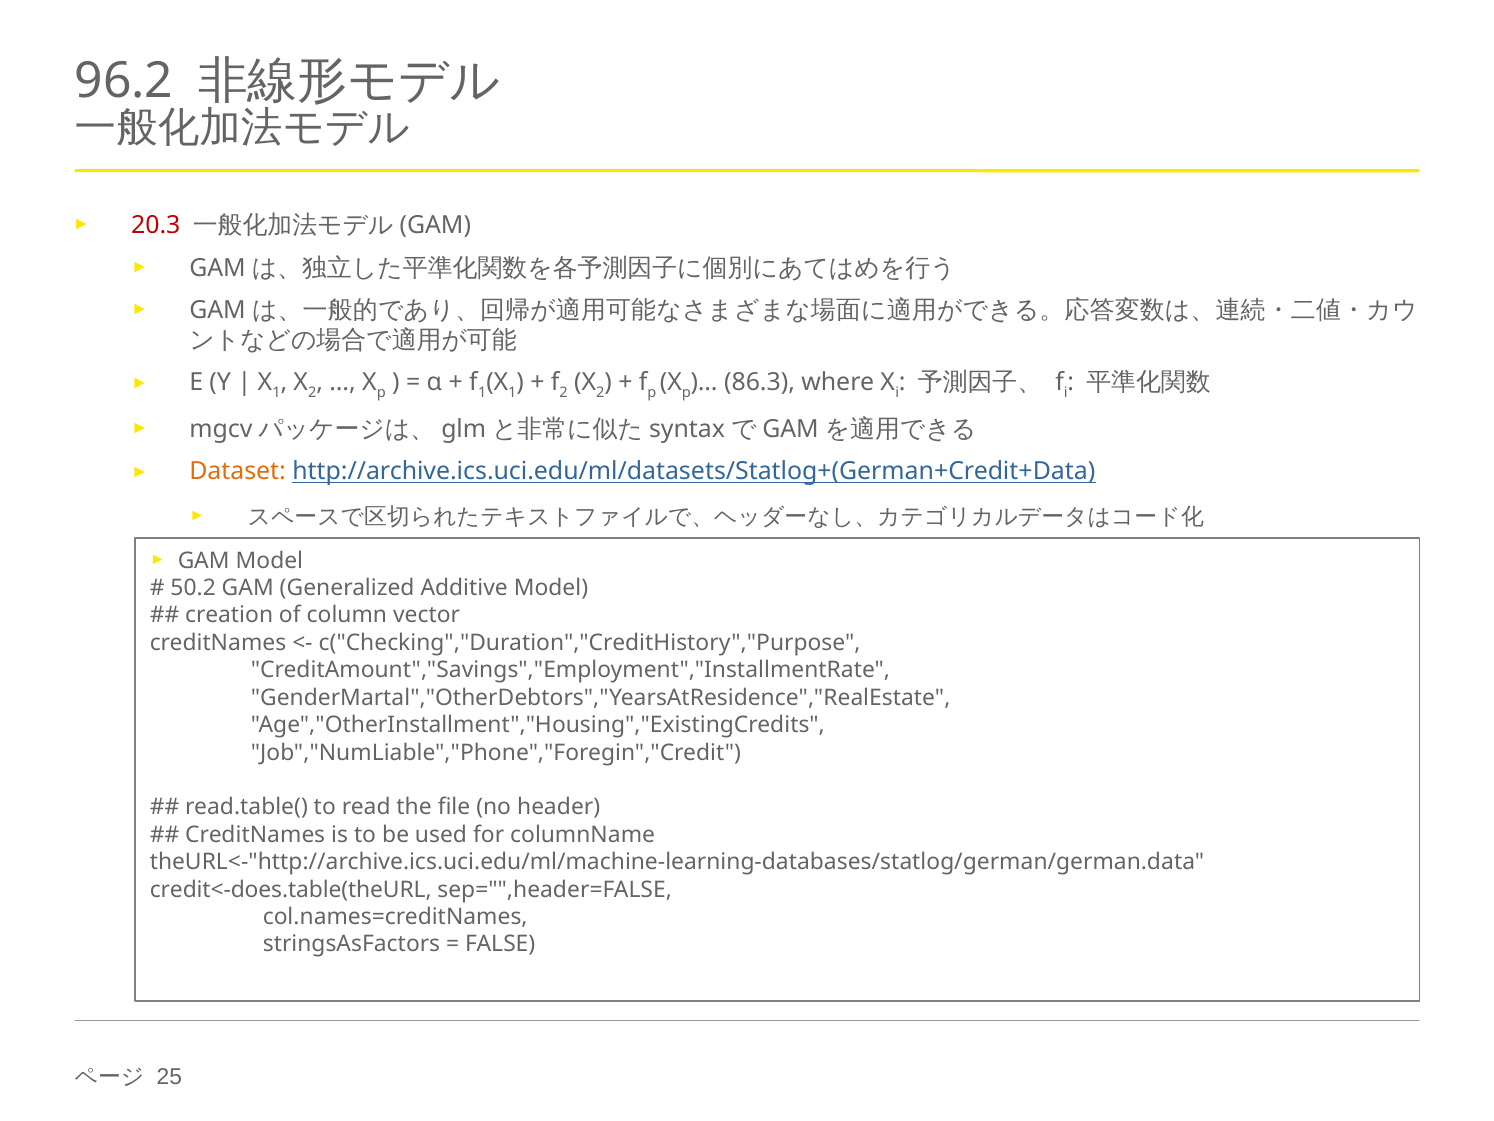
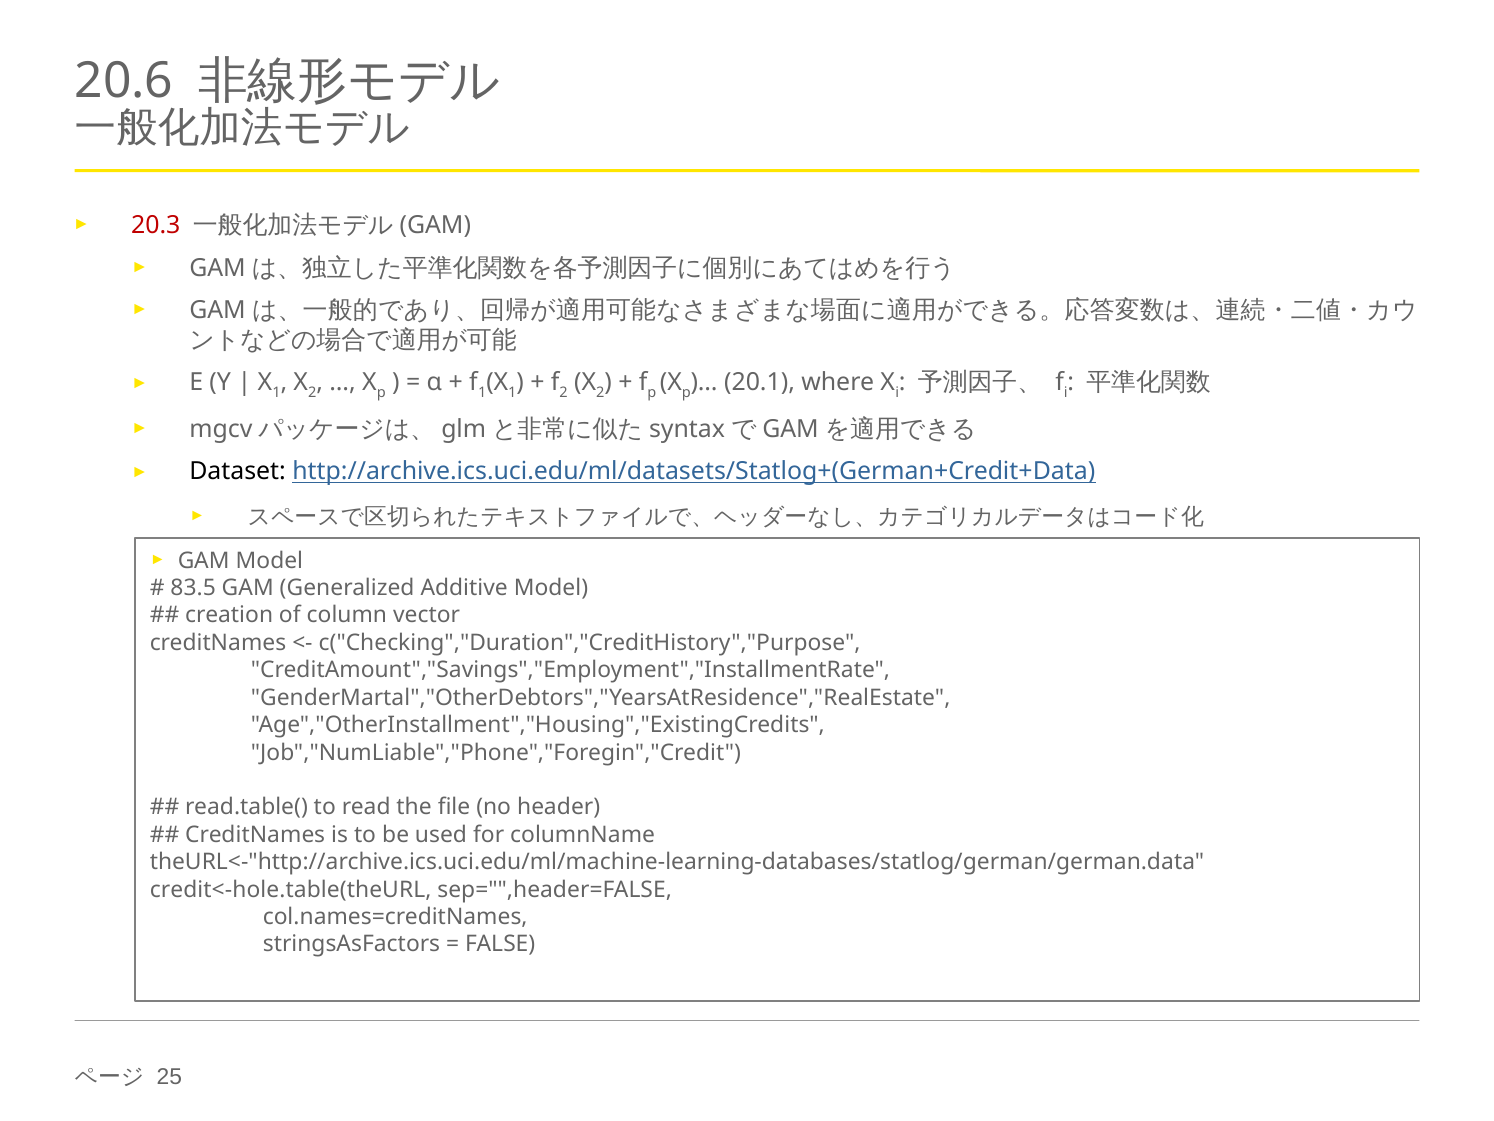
96.2: 96.2 -> 20.6 (124, 81)
86.3: 86.3 -> 20.1 (760, 383)
Dataset colour: orange -> black (238, 471)
50.2: 50.2 -> 83.5 (193, 588)
credit<-does.table(theURL: credit<-does.table(theURL -> credit<-hole.table(theURL (291, 889)
